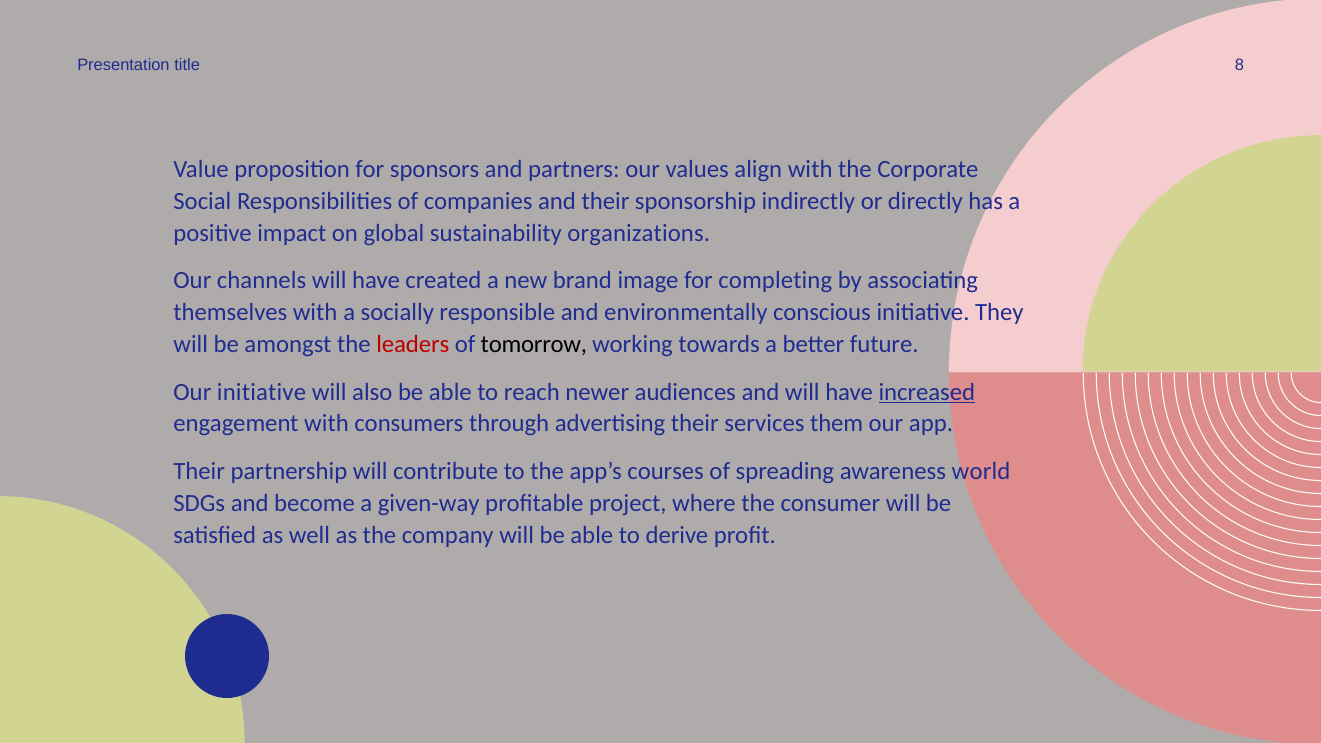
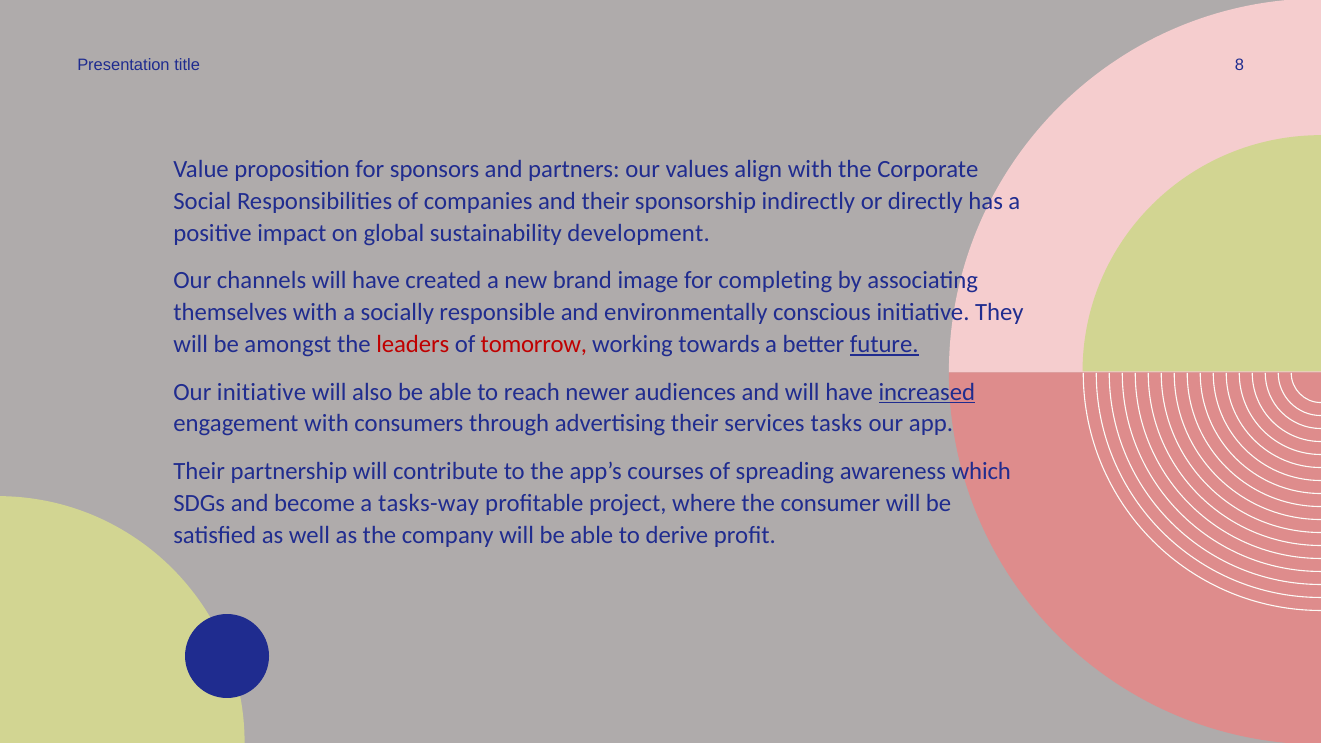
organizations: organizations -> development (639, 233)
tomorrow colour: black -> red (534, 344)
future underline: none -> present (884, 344)
them: them -> tasks (836, 424)
world: world -> which (981, 471)
given-way: given-way -> tasks-way (429, 503)
